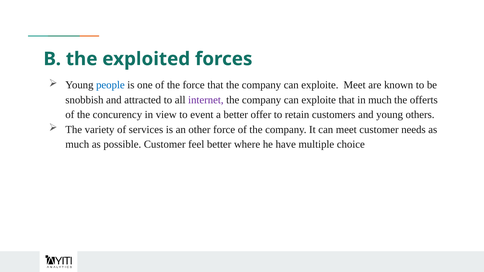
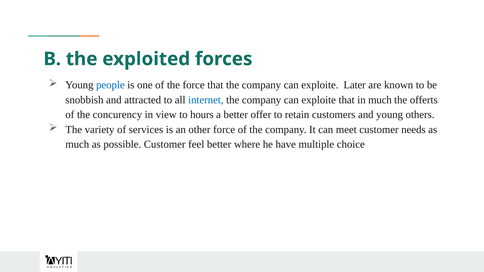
exploite Meet: Meet -> Later (355, 85)
internet colour: purple -> blue (206, 100)
event: event -> hours (202, 115)
